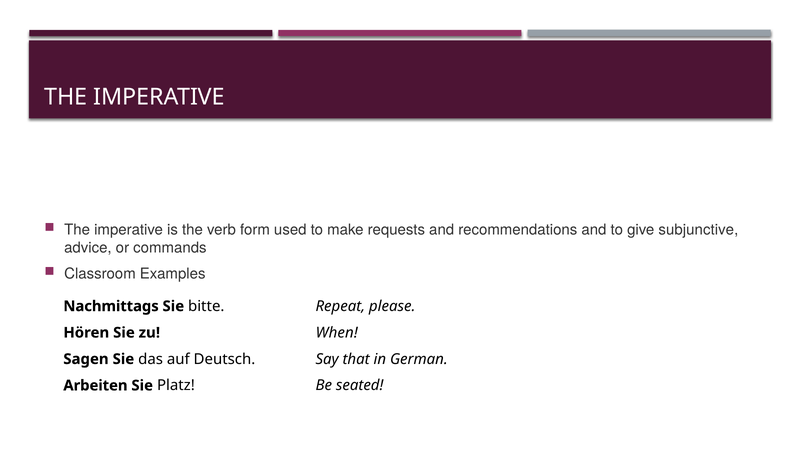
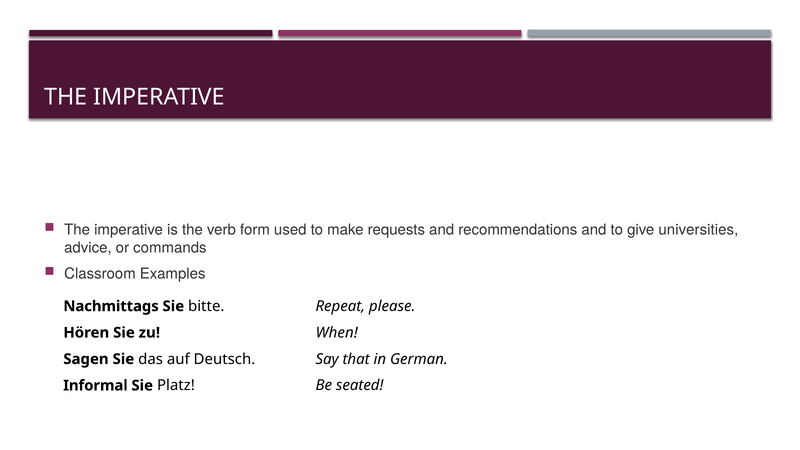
subjunctive: subjunctive -> universities (698, 230)
Arbeiten: Arbeiten -> Informal (95, 386)
